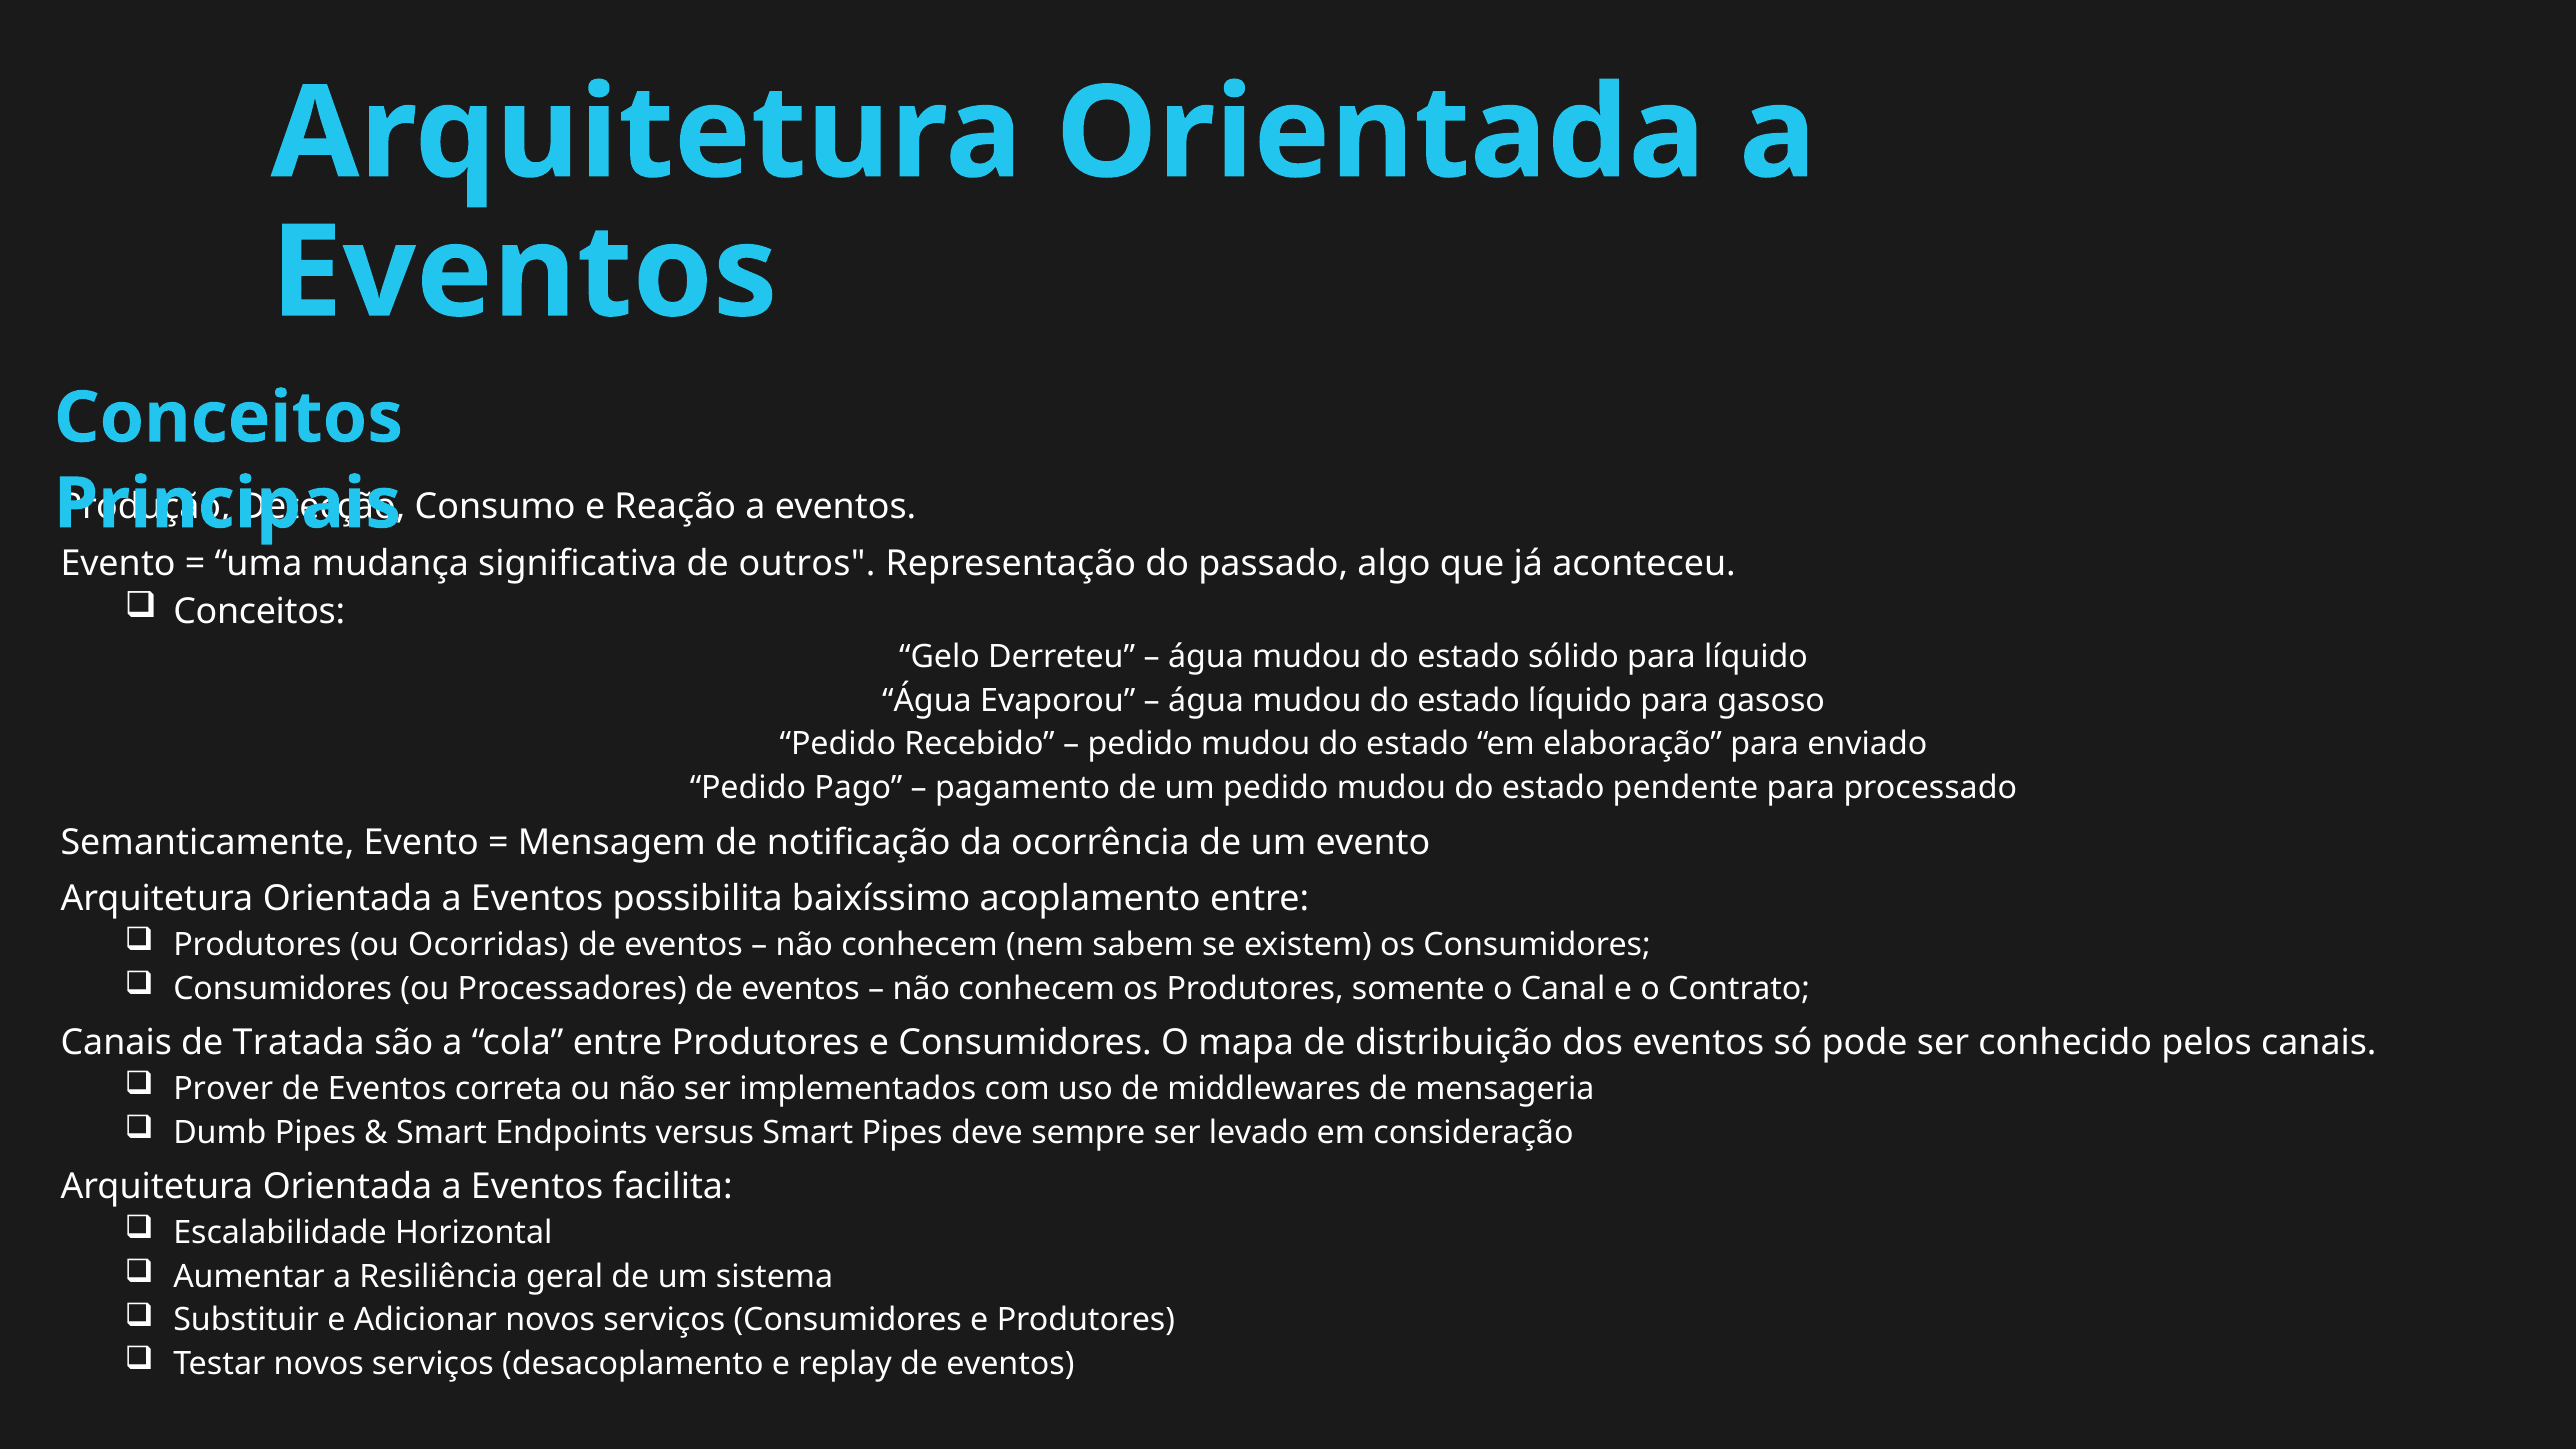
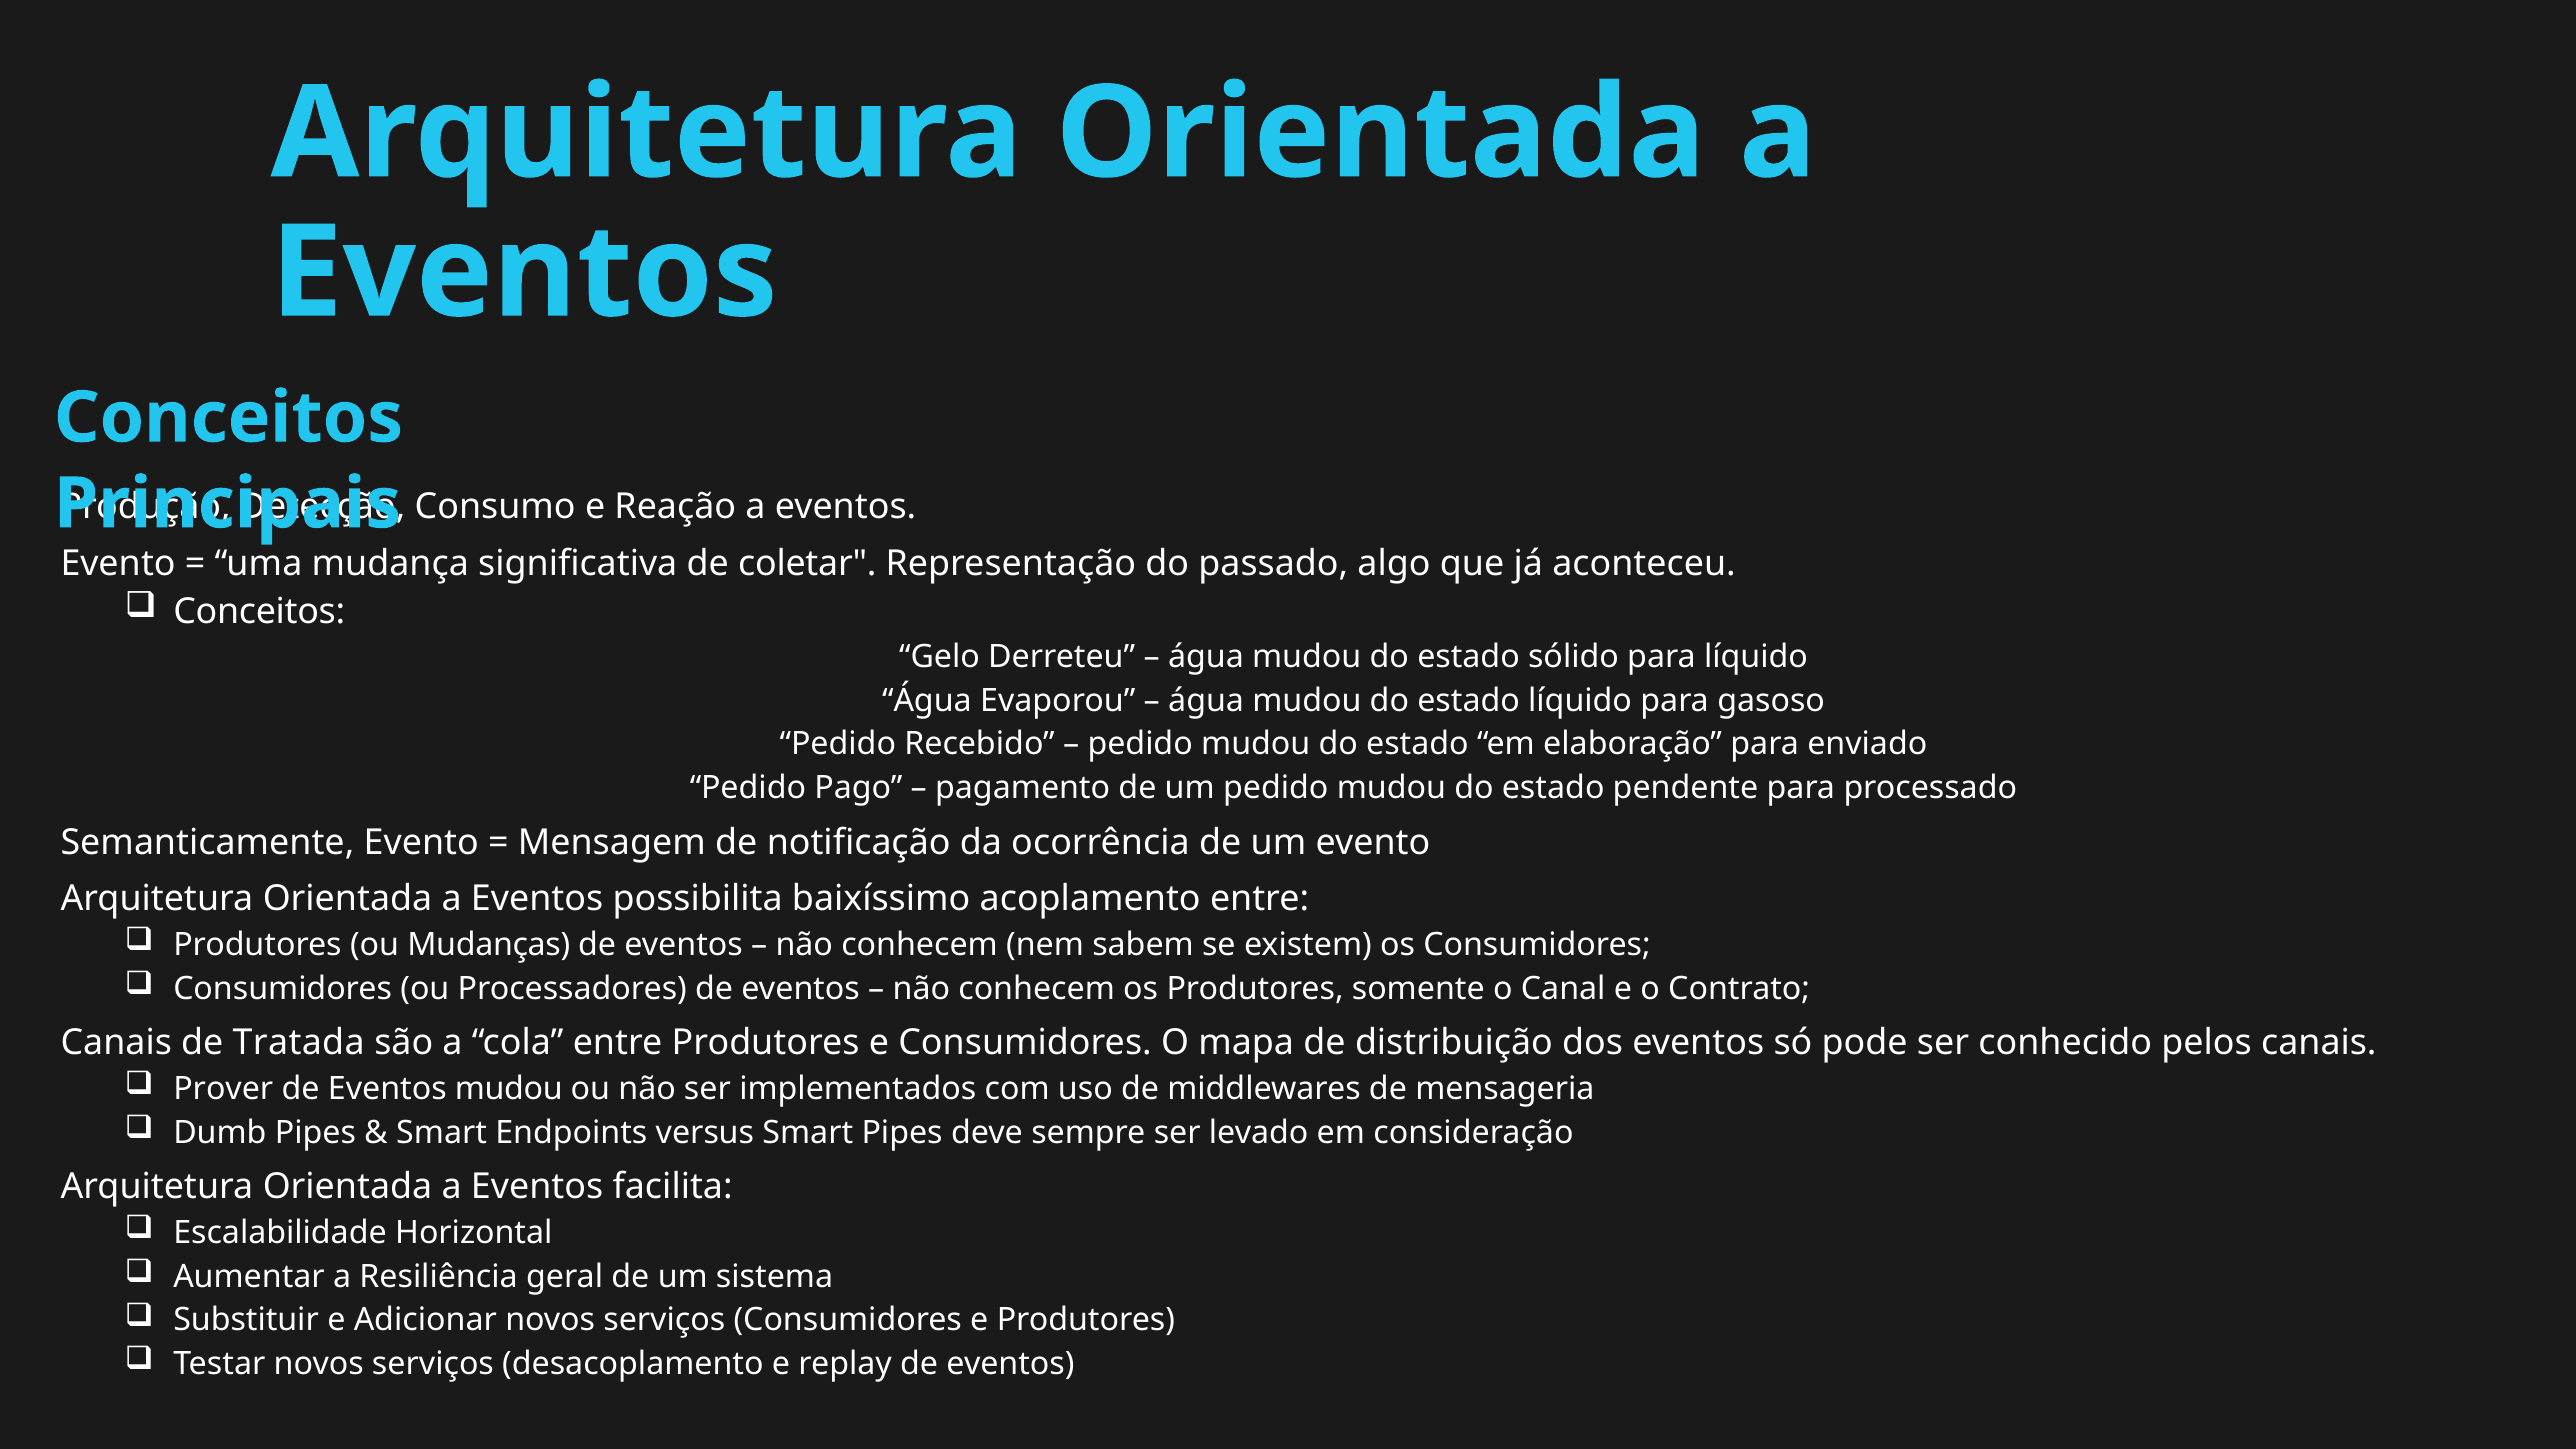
outros: outros -> coletar (807, 564)
Ocorridas: Ocorridas -> Mudanças (489, 945)
Eventos correta: correta -> mudou (509, 1089)
